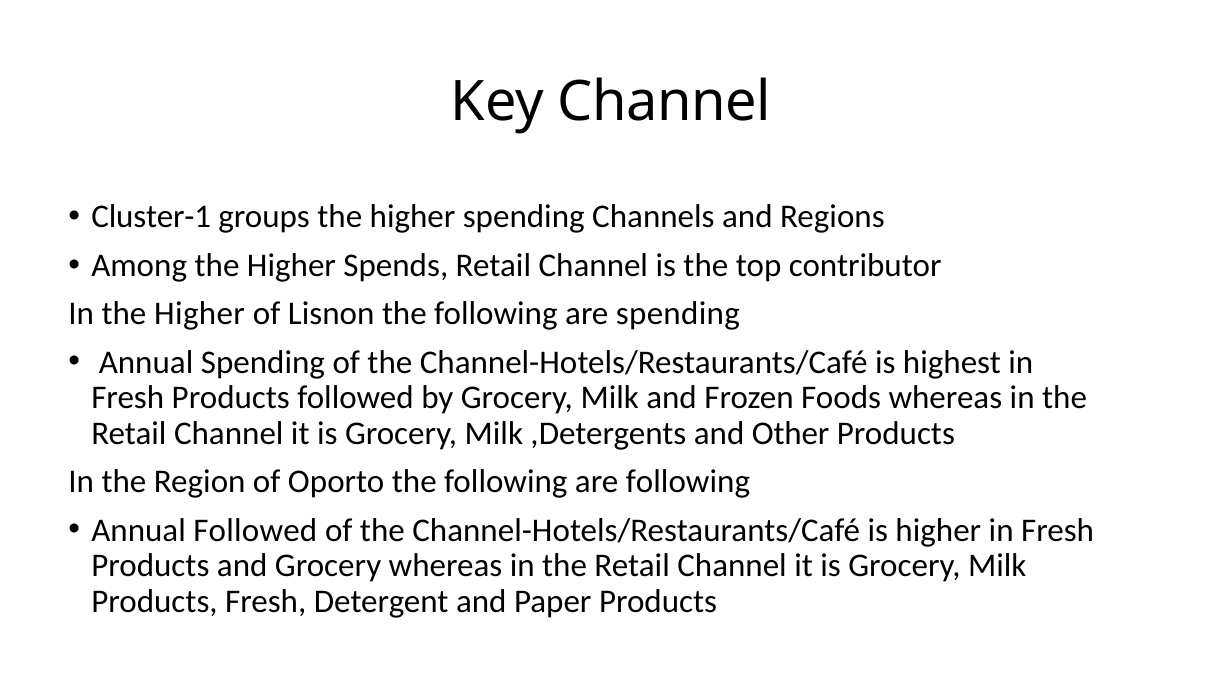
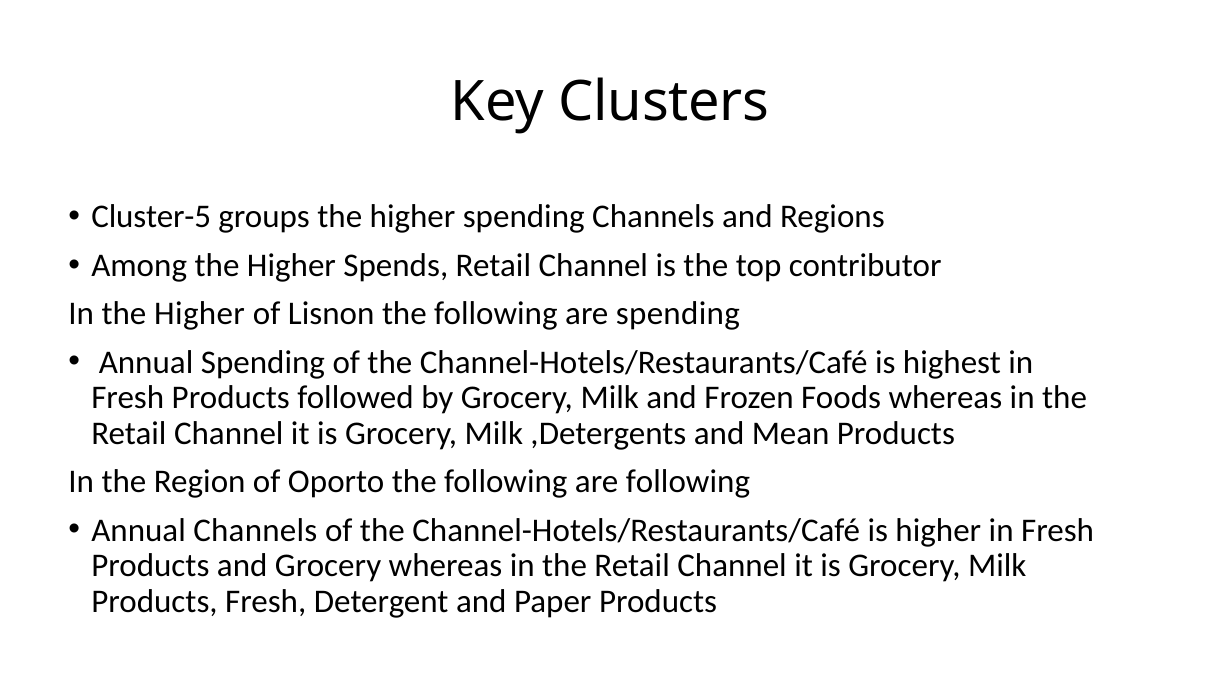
Key Channel: Channel -> Clusters (664, 102)
Cluster-1: Cluster-1 -> Cluster-5 (151, 217)
Other: Other -> Mean (791, 434)
Annual Followed: Followed -> Channels (255, 530)
